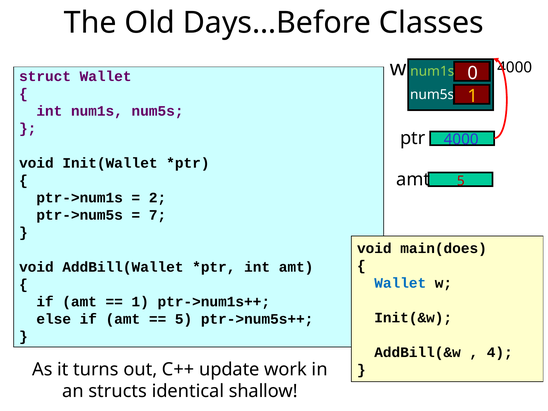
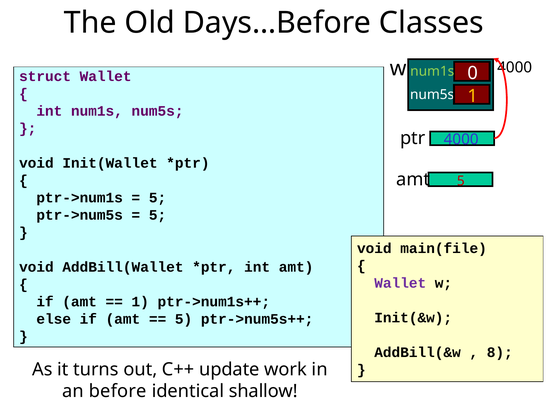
2: 2 -> 5 (158, 198)
7: 7 -> 5 (158, 215)
main(does: main(does -> main(file (444, 248)
Wallet colour: blue -> purple (400, 283)
4: 4 -> 8 (500, 352)
an structs: structs -> before (118, 391)
